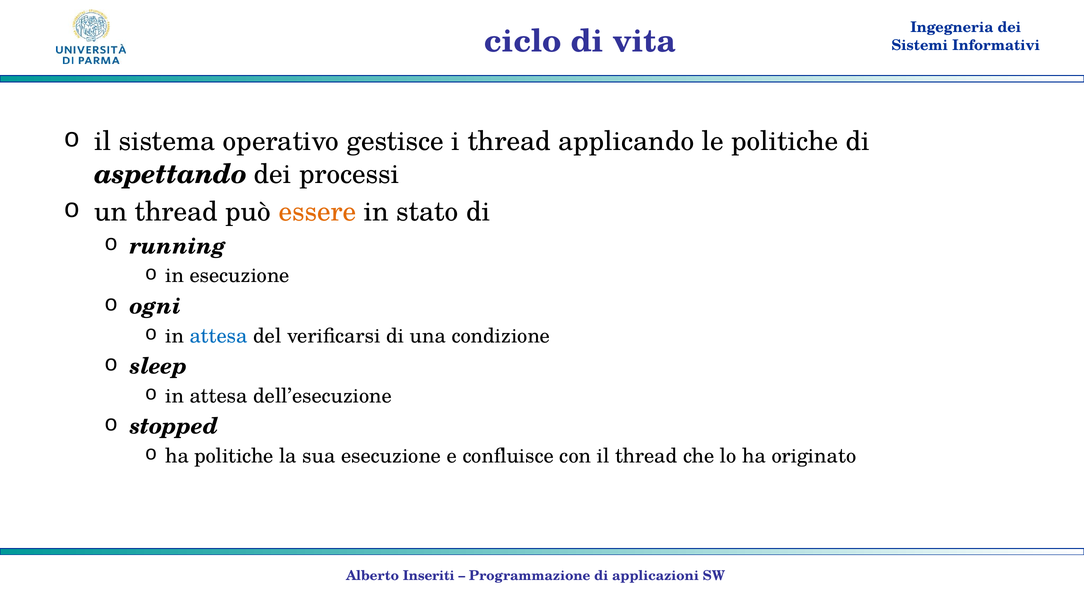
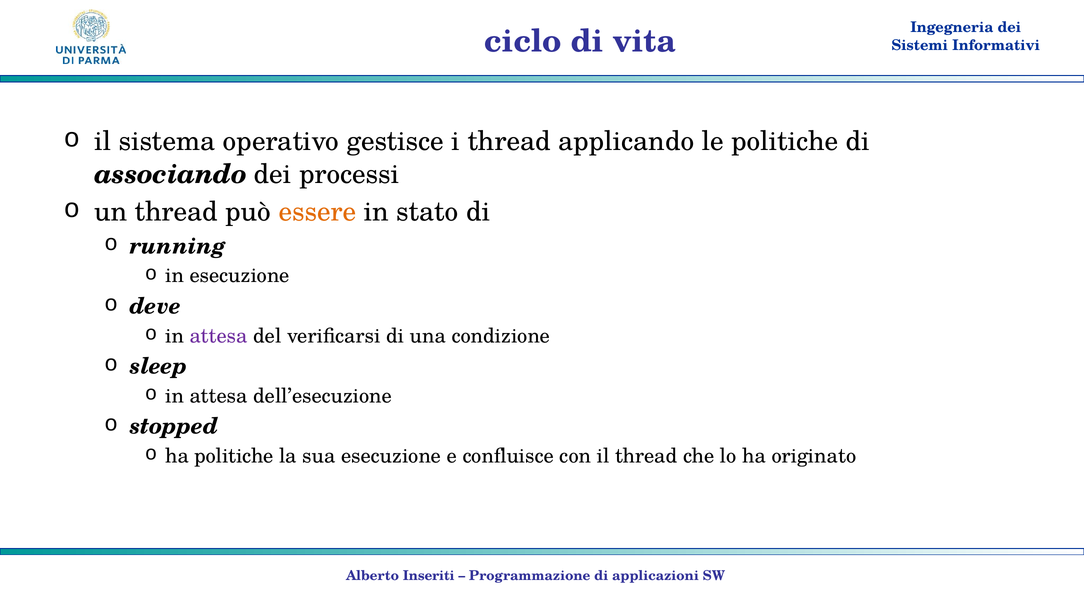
aspettando: aspettando -> associando (170, 174)
ogni: ogni -> deve (155, 306)
attesa colour: blue -> purple (219, 336)
